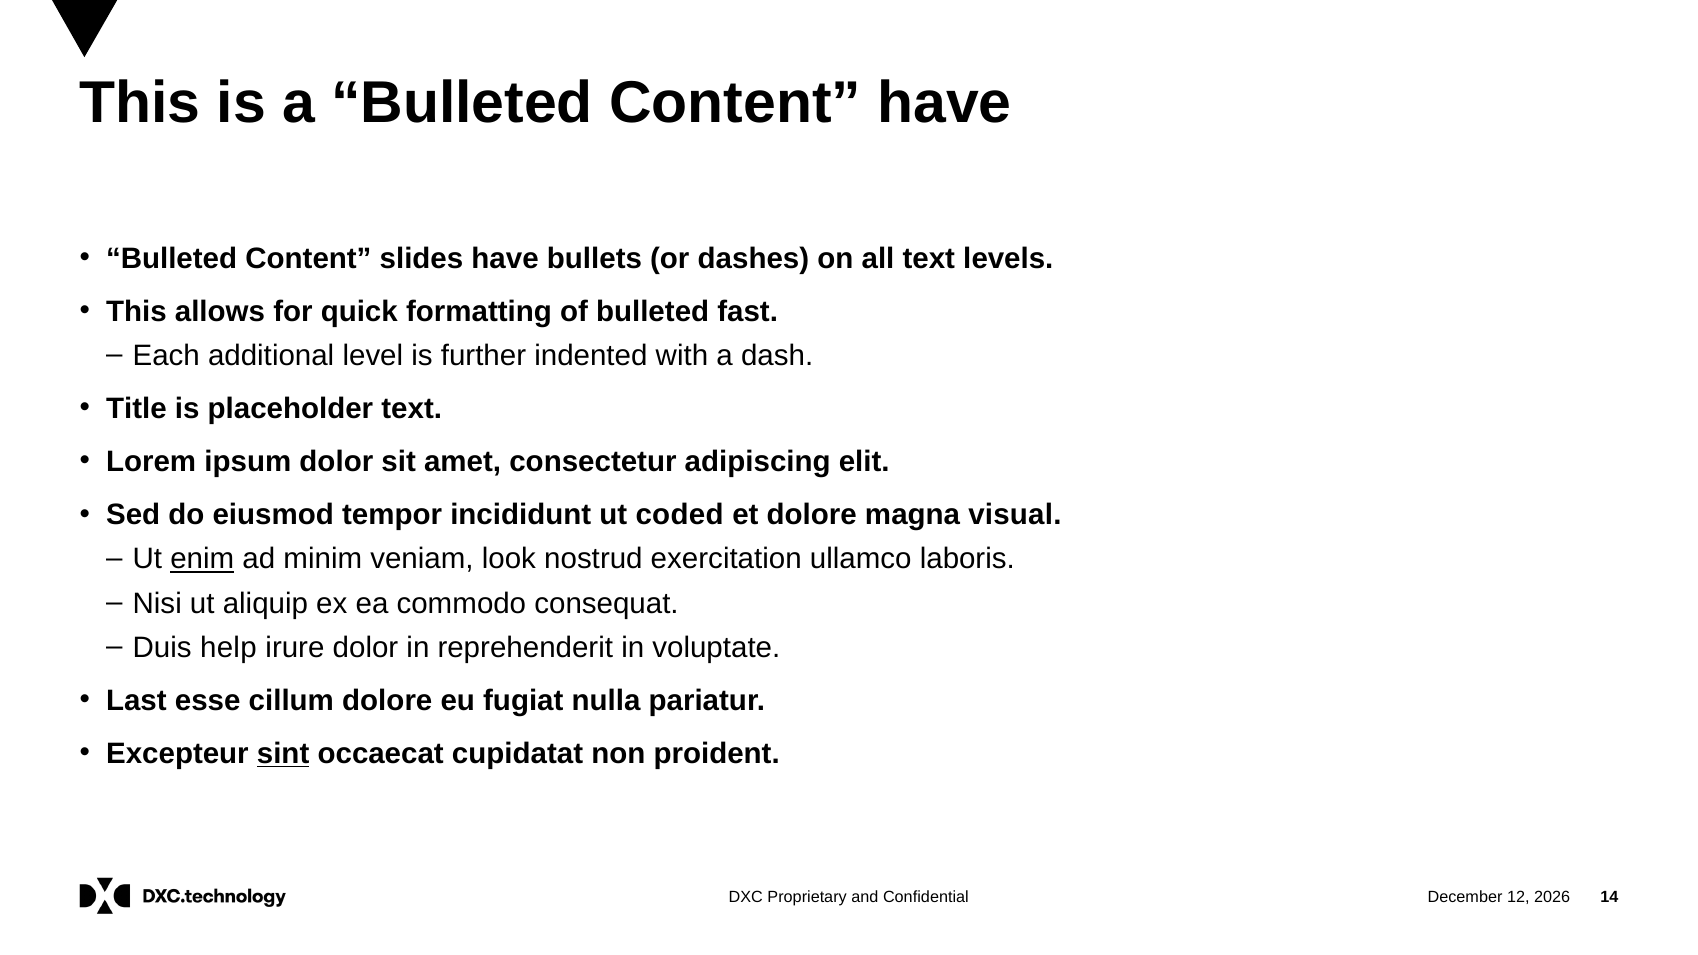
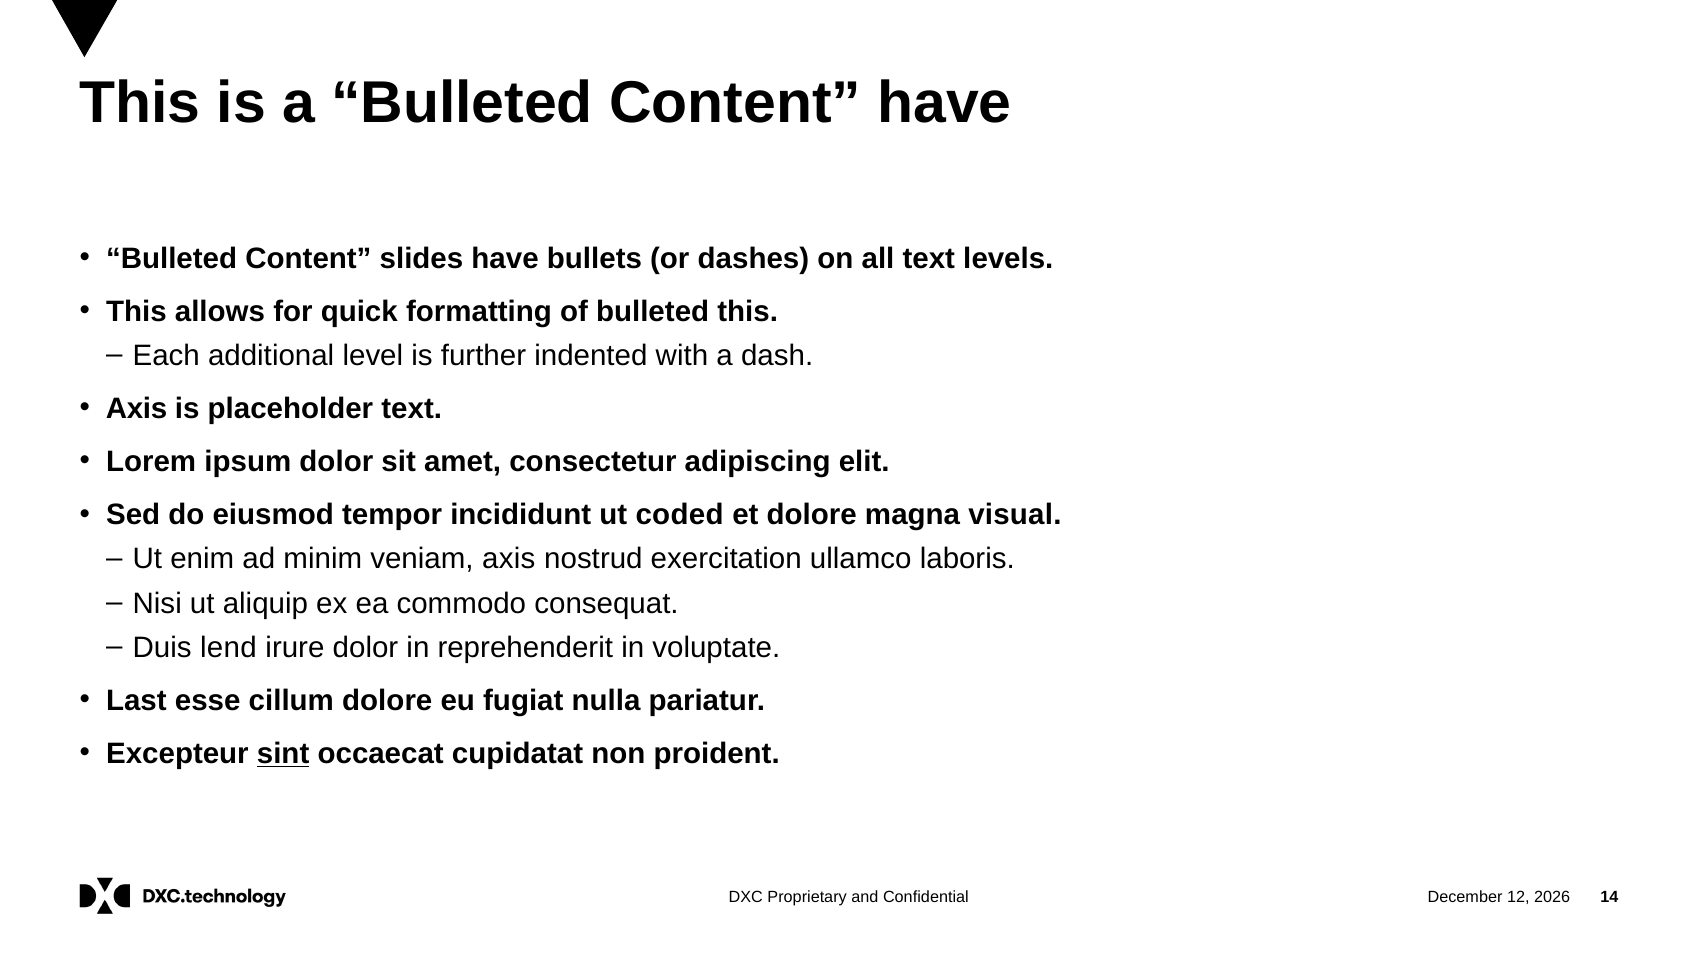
bulleted fast: fast -> this (748, 312)
Title: Title -> Axis (137, 409)
enim underline: present -> none (202, 559)
veniam look: look -> axis (509, 559)
help: help -> lend (228, 648)
